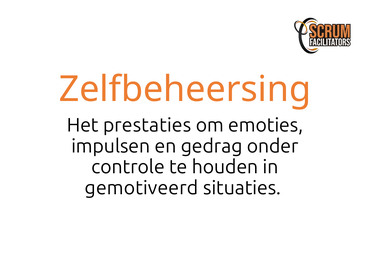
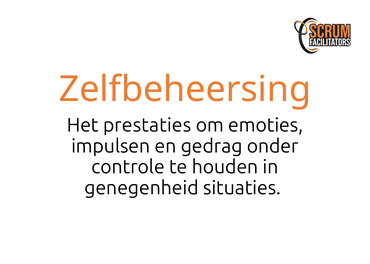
gemotiveerd: gemotiveerd -> genegenheid (142, 188)
